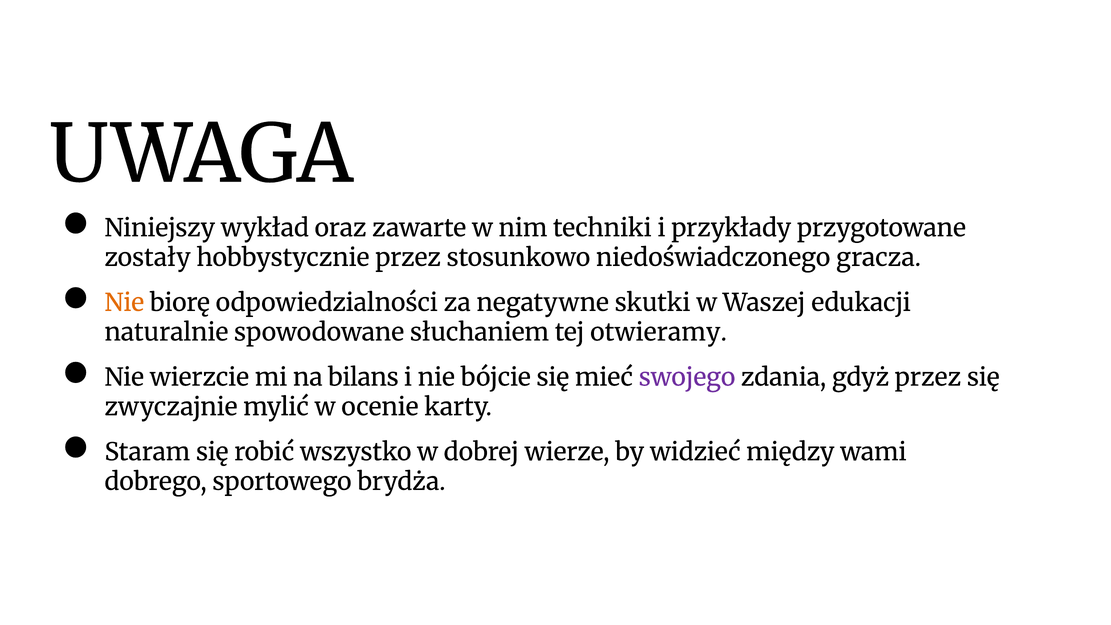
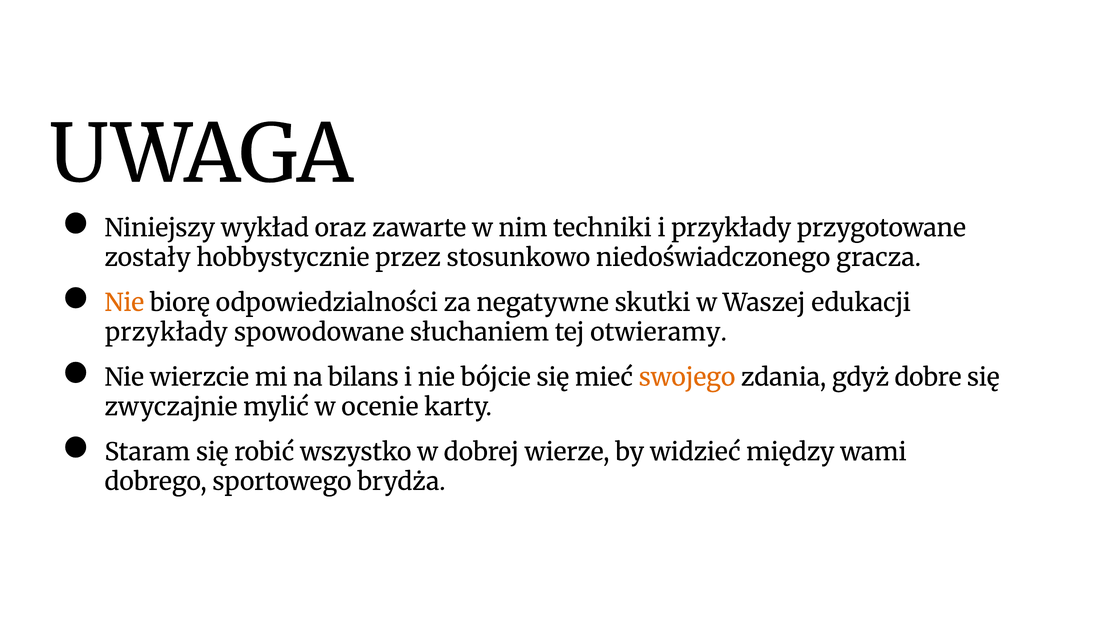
naturalnie: naturalnie -> przykłady (166, 332)
swojego colour: purple -> orange (687, 377)
gdyż przez: przez -> dobre (928, 377)
